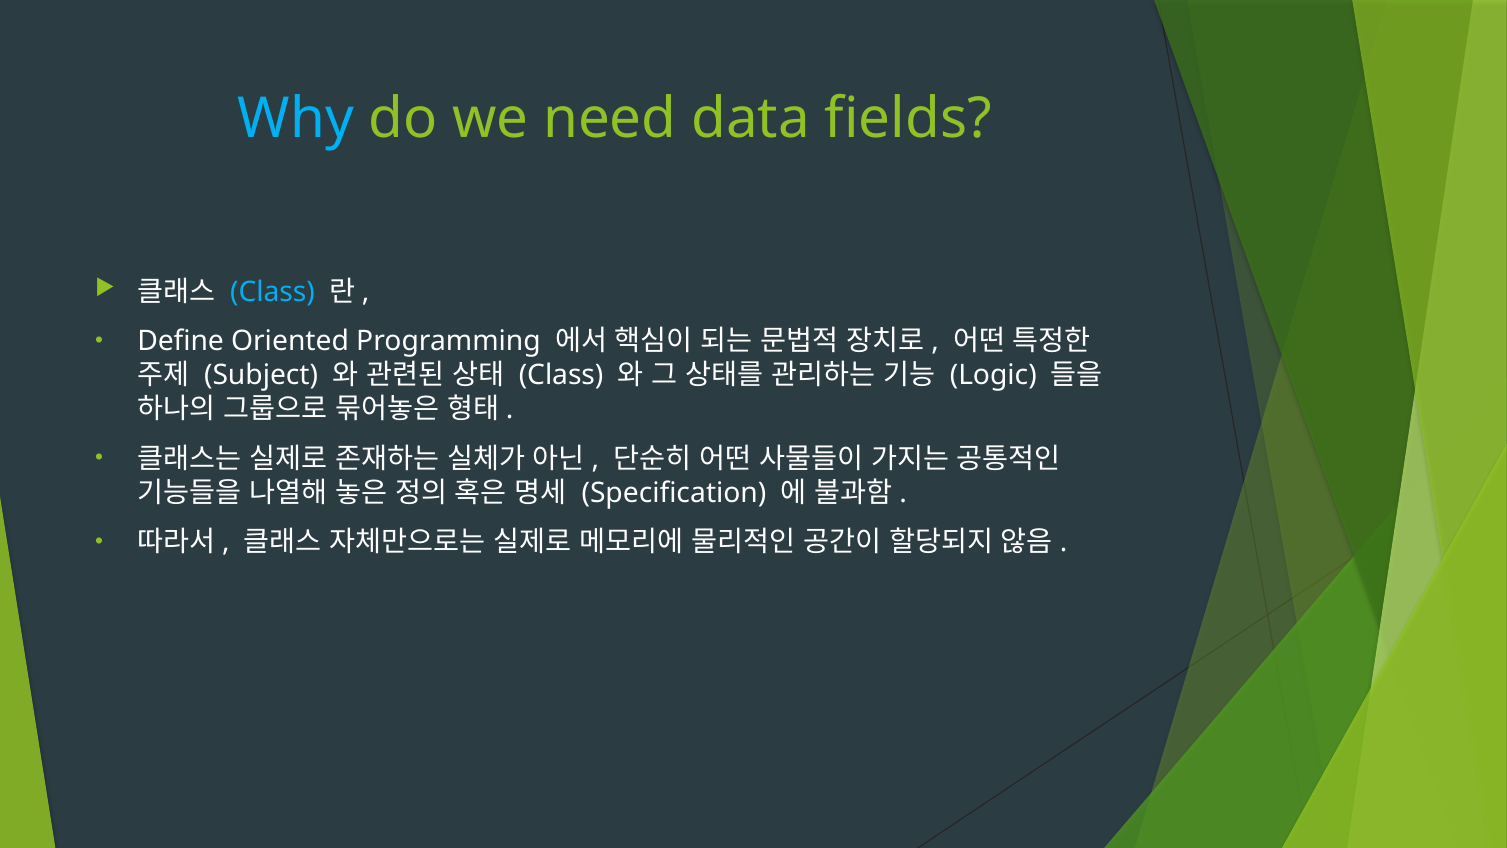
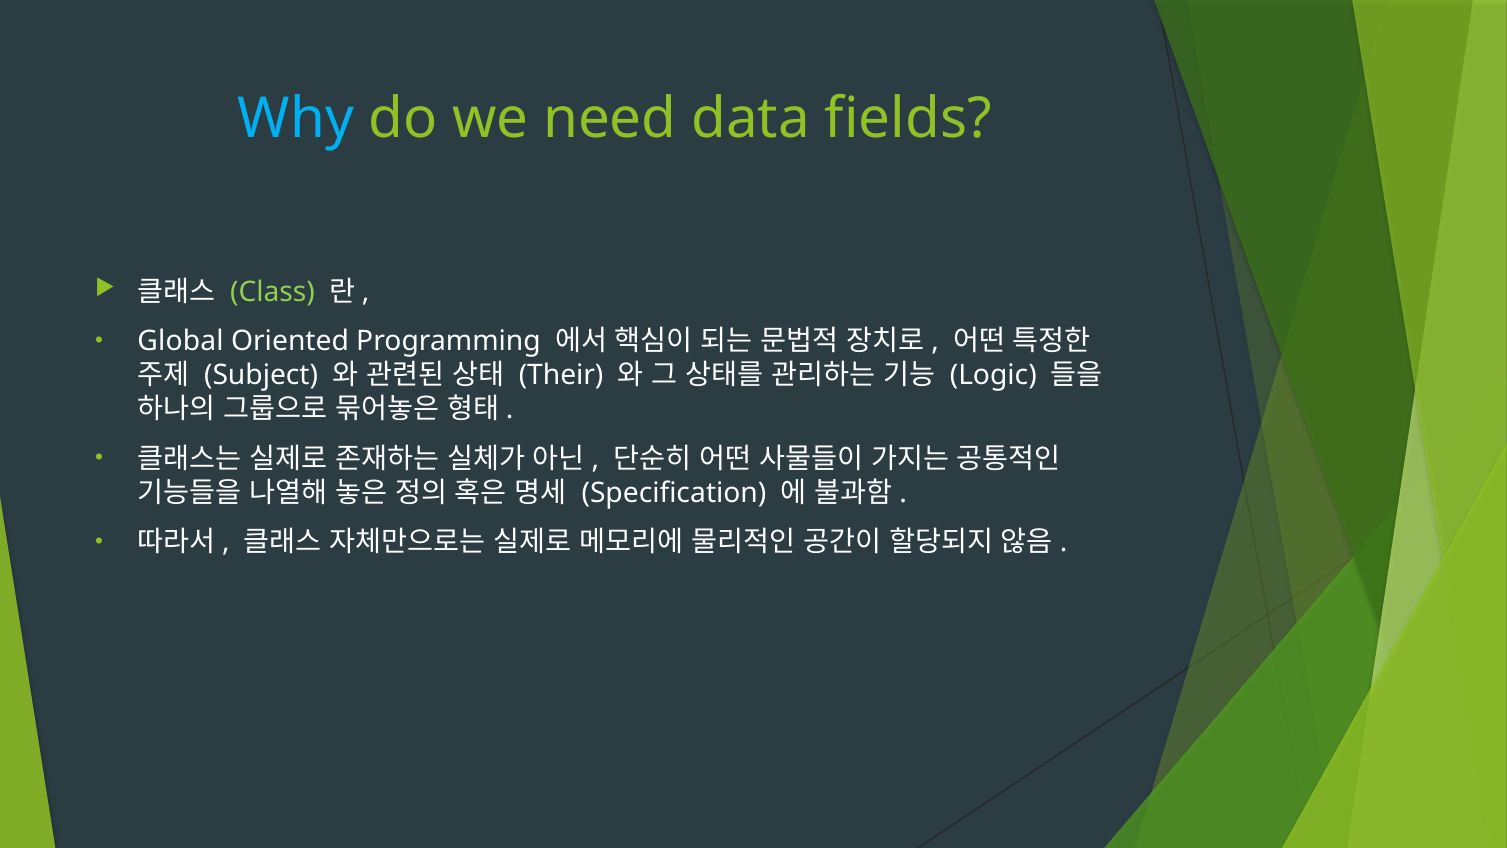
Class colour: light blue -> light green (272, 292)
Define: Define -> Global (180, 341)
Class: Class -> Their (561, 375)
